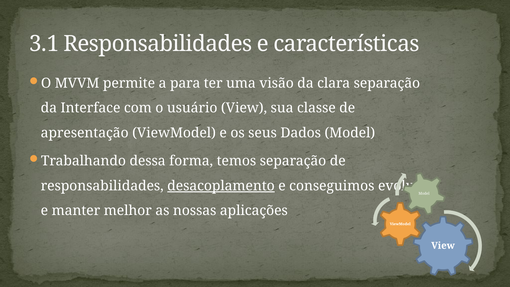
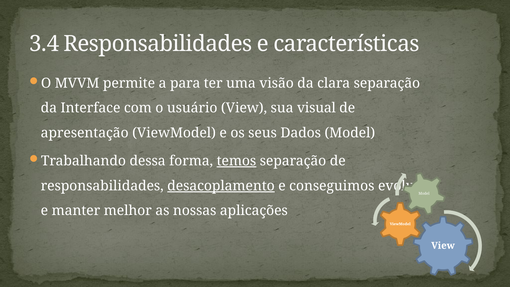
3.1: 3.1 -> 3.4 (44, 44)
classe: classe -> visual (316, 108)
temos underline: none -> present (236, 161)
